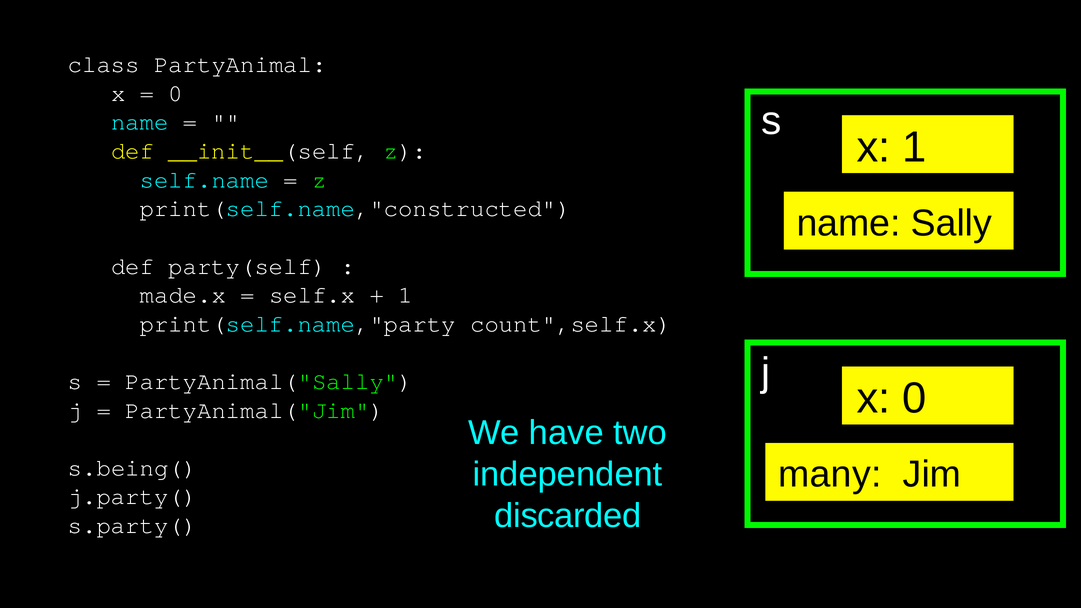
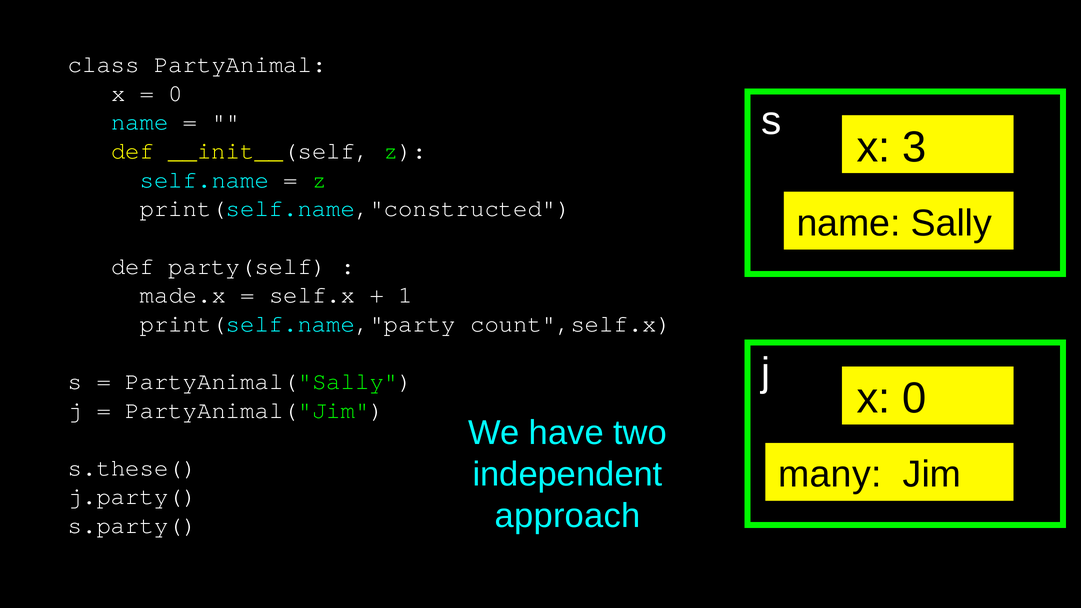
x 1: 1 -> 3 (915, 147)
s.being(: s.being( -> s.these( (133, 468)
discarded: discarded -> approach (568, 516)
